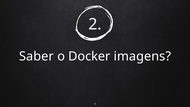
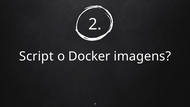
Saber: Saber -> Script (36, 56)
